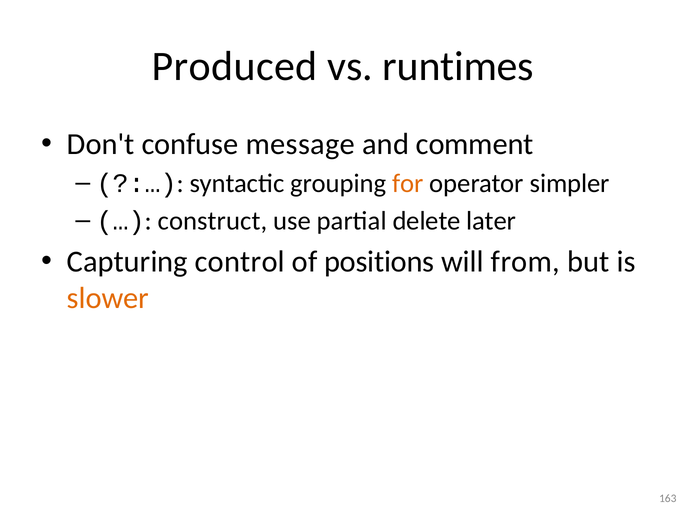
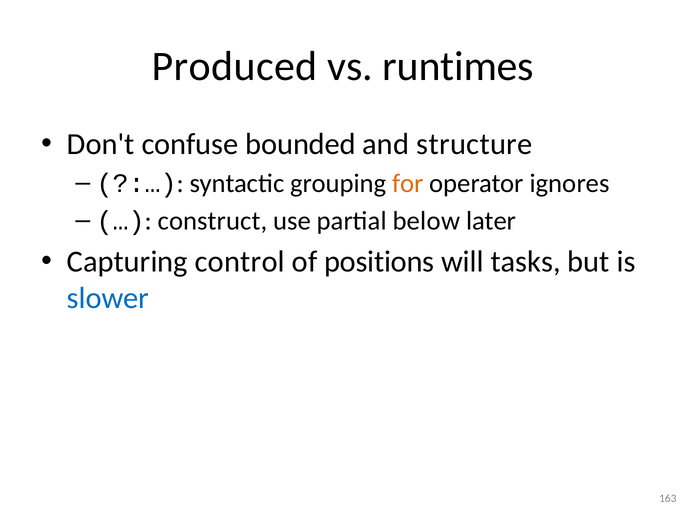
message: message -> bounded (301, 144)
comment: comment -> structure (474, 144)
simpler: simpler -> ignores (570, 183)
delete: delete -> below (426, 221)
from: from -> tasks (526, 261)
slower colour: orange -> blue (108, 298)
